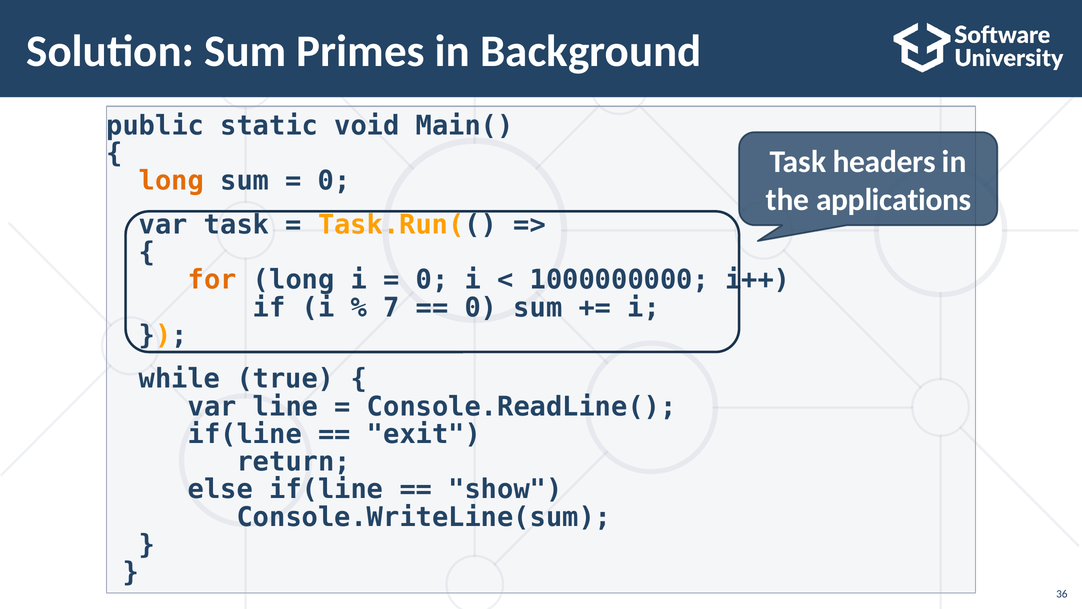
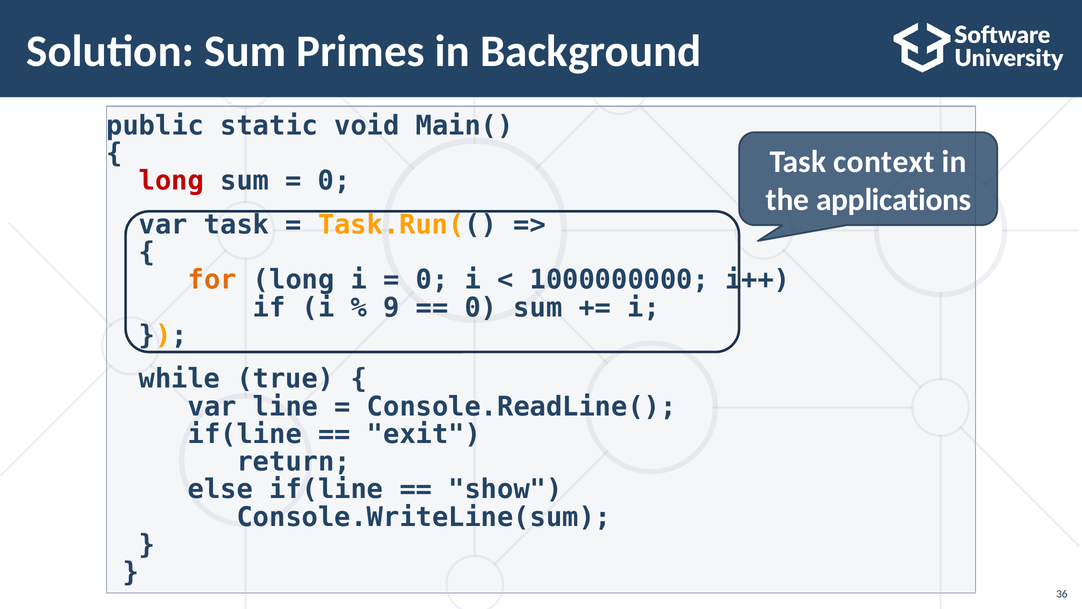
headers: headers -> context (884, 162)
long colour: orange -> red (172, 181)
7: 7 -> 9 (391, 307)
